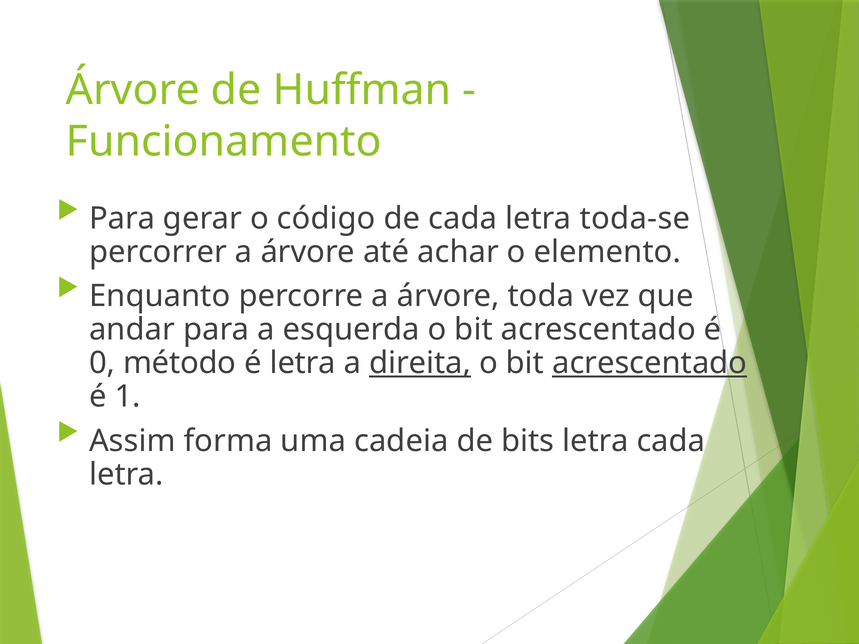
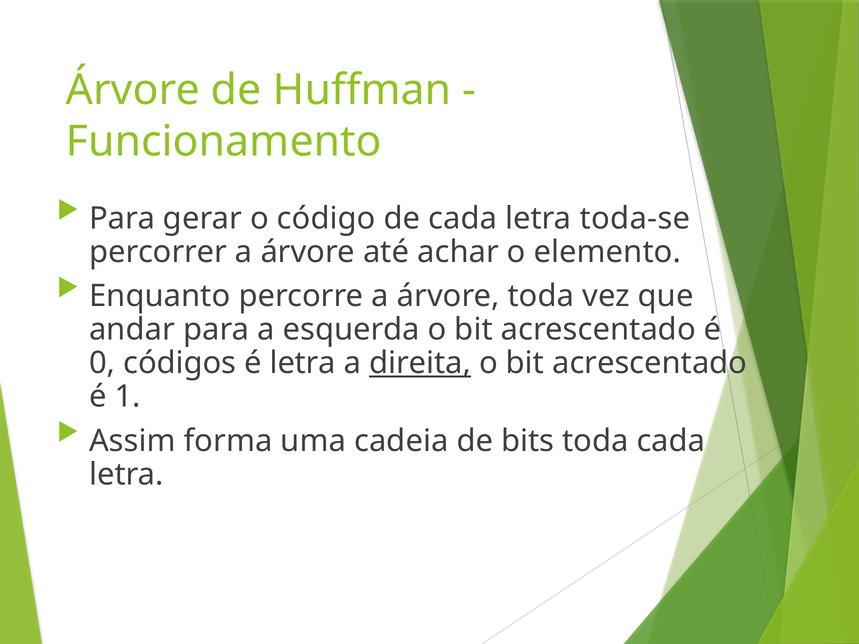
método: método -> códigos (180, 363)
acrescentado underline: present -> none (650, 363)
bits letra: letra -> toda (595, 441)
